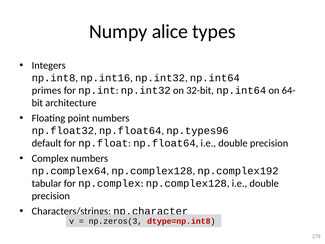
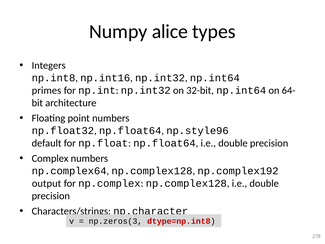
np.types96: np.types96 -> np.style96 (197, 131)
tabular: tabular -> output (47, 183)
